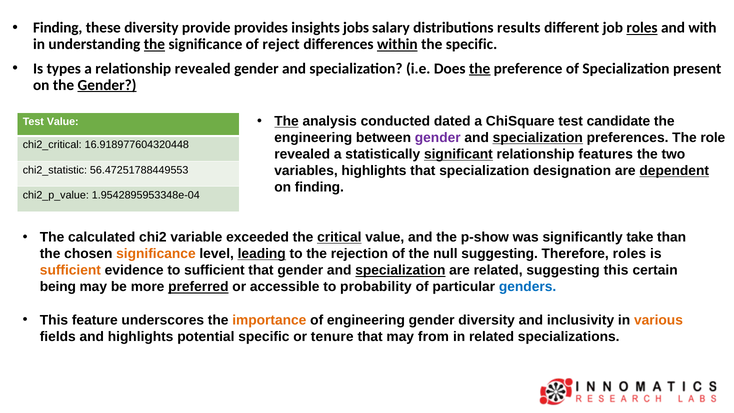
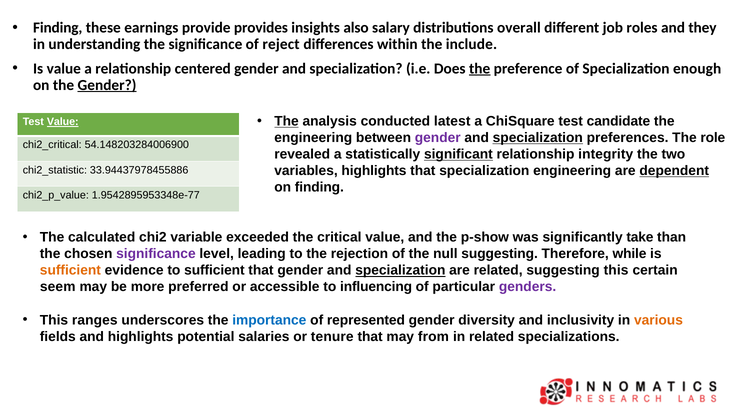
these diversity: diversity -> earnings (151, 28)
jobs: jobs -> also (356, 28)
results: results -> overall (519, 28)
roles underline: present -> none (642, 28)
with: with -> they (702, 28)
the underline: present -> none (154, 44)
within underline: present -> none (397, 44)
the specific: specific -> include (471, 44)
Is types: types -> value (64, 68)
relationship revealed: revealed -> centered (203, 68)
present: present -> enough (697, 68)
dated: dated -> latest (452, 121)
Value underline: none -> present (63, 122)
16.918977604320448: 16.918977604320448 -> 54.148203284006900 (137, 145)
features: features -> integrity (606, 154)
specialization designation: designation -> engineering (572, 171)
56.47251788449553: 56.47251788449553 -> 33.94437978455886 (139, 170)
1.9542895953348e-04: 1.9542895953348e-04 -> 1.9542895953348e-77 (146, 195)
critical underline: present -> none (339, 237)
significance colour: orange -> purple (156, 254)
leading underline: present -> none (262, 254)
Therefore roles: roles -> while (630, 254)
being: being -> seem (58, 287)
preferred underline: present -> none (198, 287)
probability: probability -> influencing (376, 287)
genders colour: blue -> purple (528, 287)
feature: feature -> ranges (95, 320)
importance colour: orange -> blue (269, 320)
of engineering: engineering -> represented (366, 320)
potential specific: specific -> salaries (264, 336)
